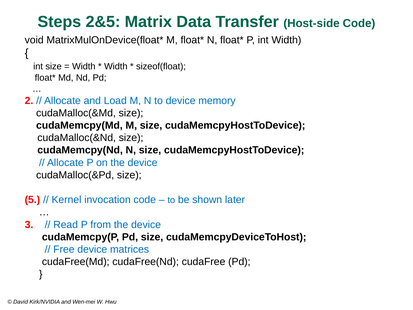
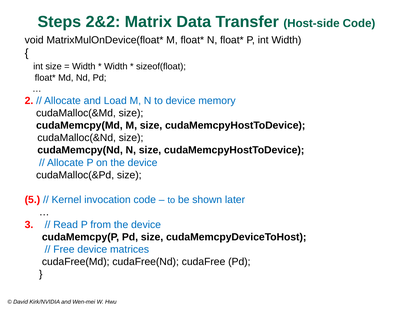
2&5: 2&5 -> 2&2 (103, 22)
